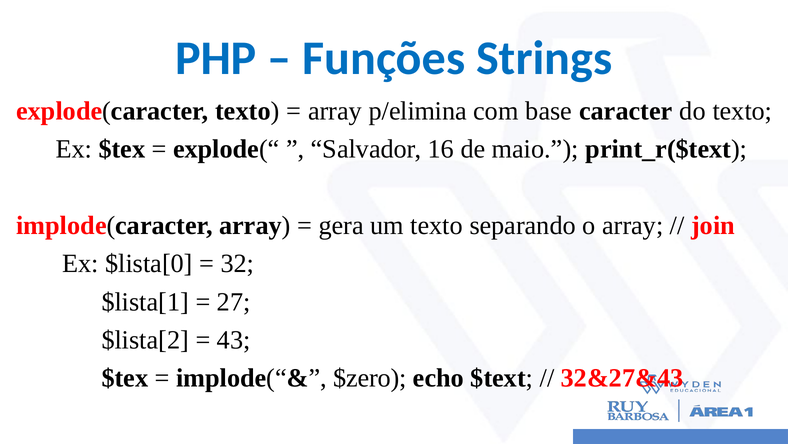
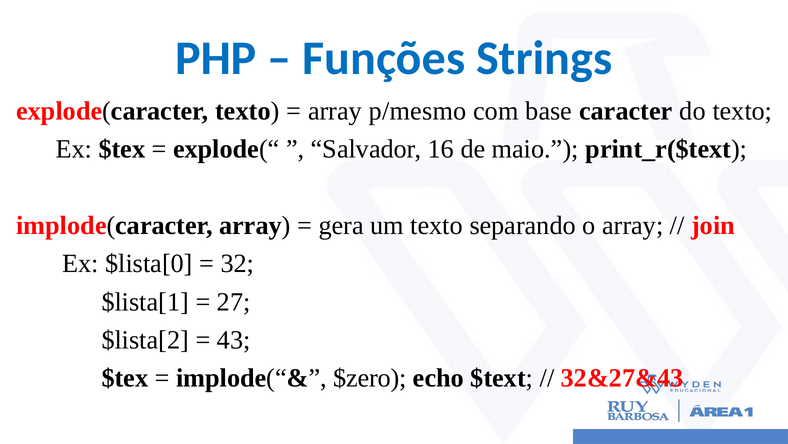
p/elimina: p/elimina -> p/mesmo (418, 111)
